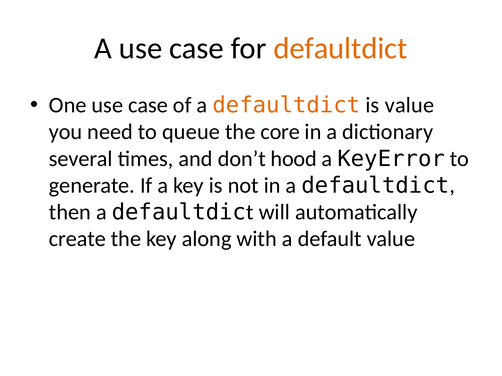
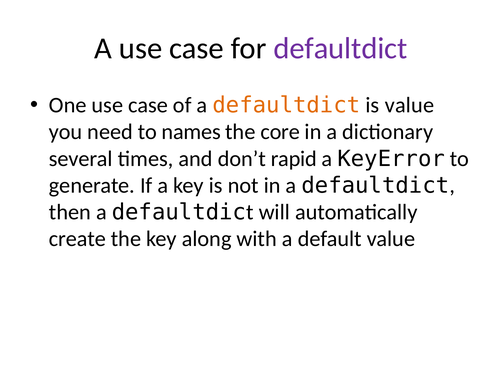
defaultdict colour: orange -> purple (340, 49)
queue: queue -> names (191, 132)
hood: hood -> rapid (294, 159)
